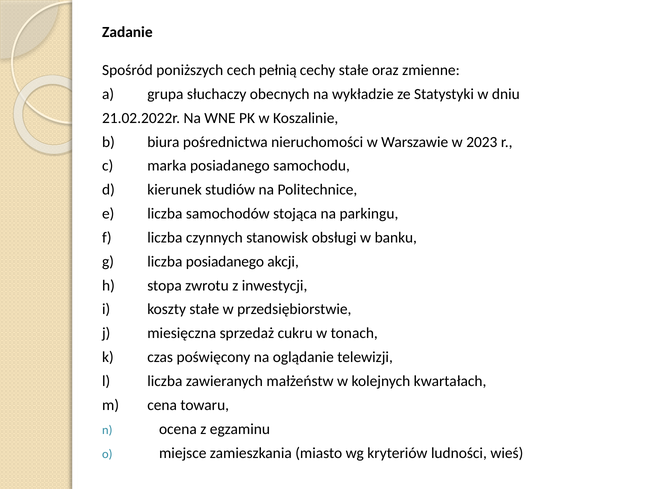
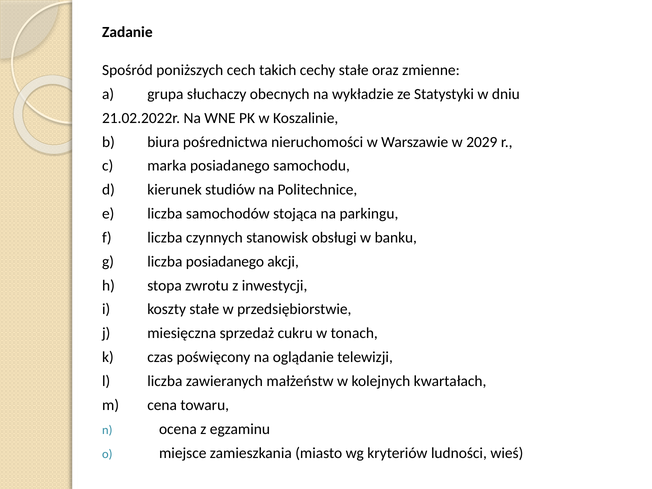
pełnią: pełnią -> takich (278, 70)
2023: 2023 -> 2029 (482, 142)
